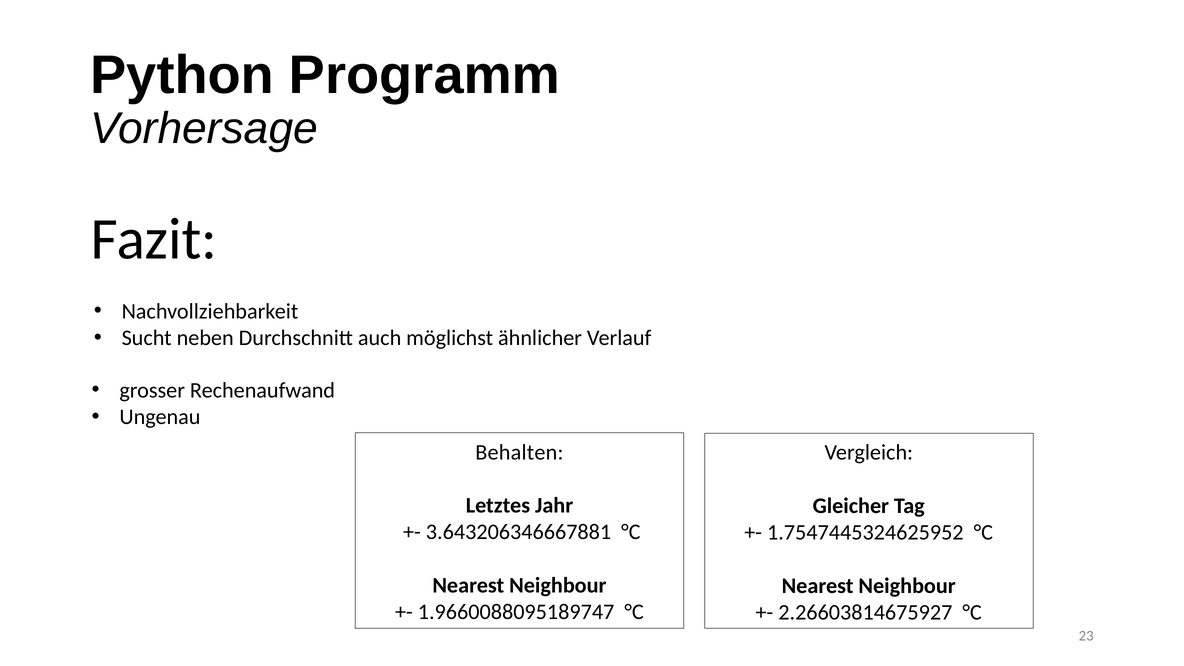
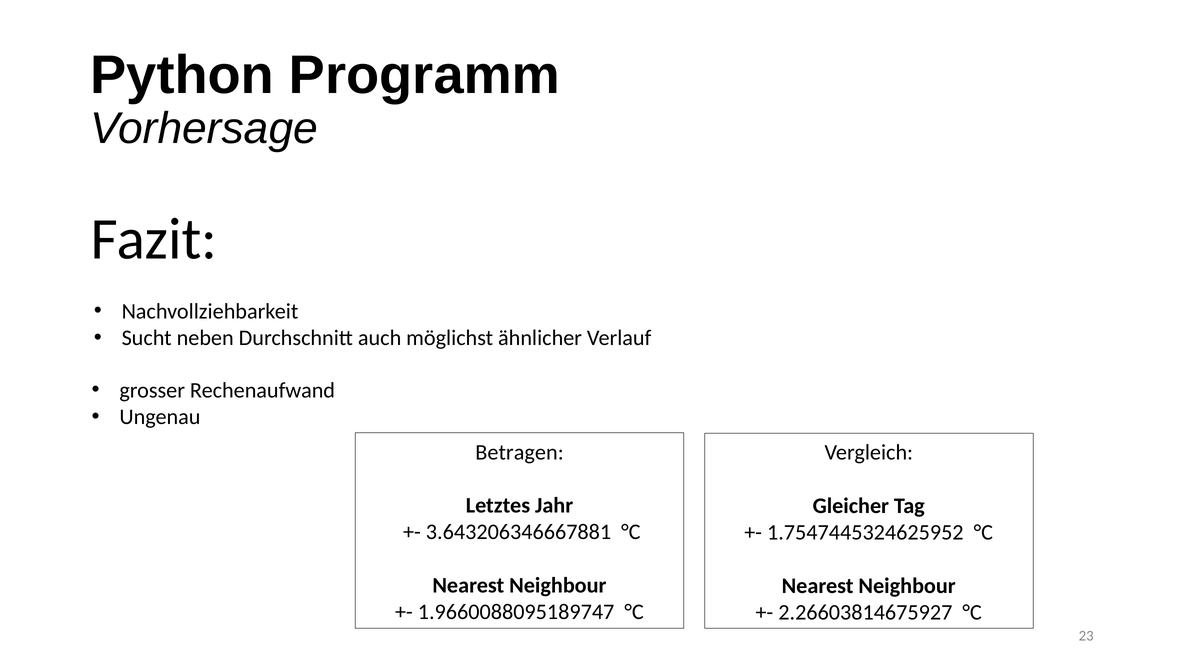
Behalten: Behalten -> Betragen (520, 452)
